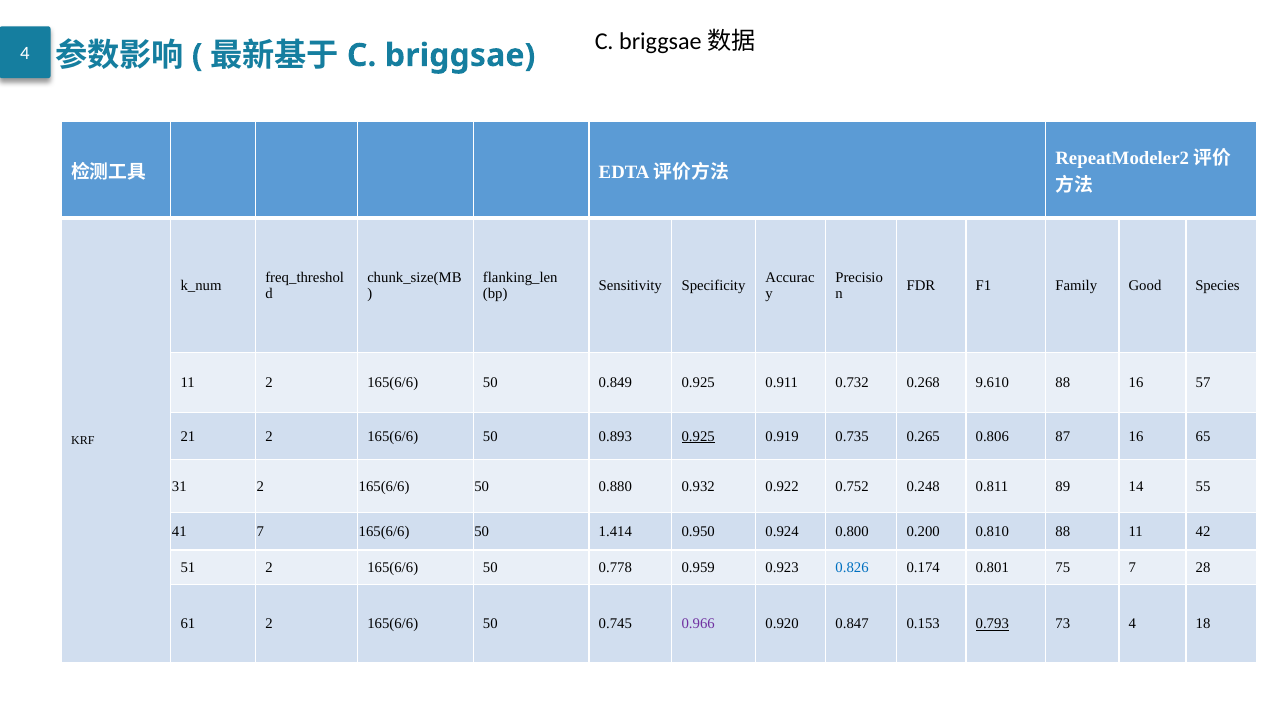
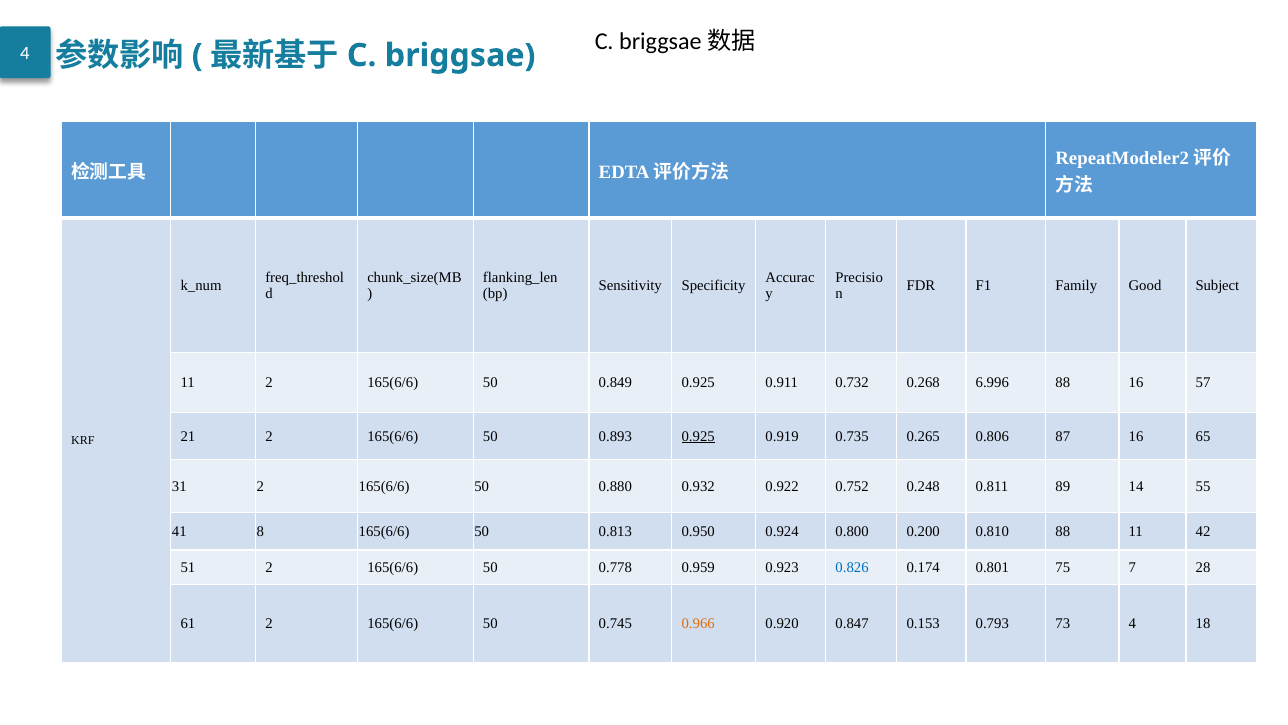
Species: Species -> Subject (1217, 285)
9.610: 9.610 -> 6.996 (992, 383)
41 7: 7 -> 8 (260, 531)
1.414: 1.414 -> 0.813 (615, 531)
0.966 colour: purple -> orange (698, 623)
0.793 underline: present -> none (992, 623)
